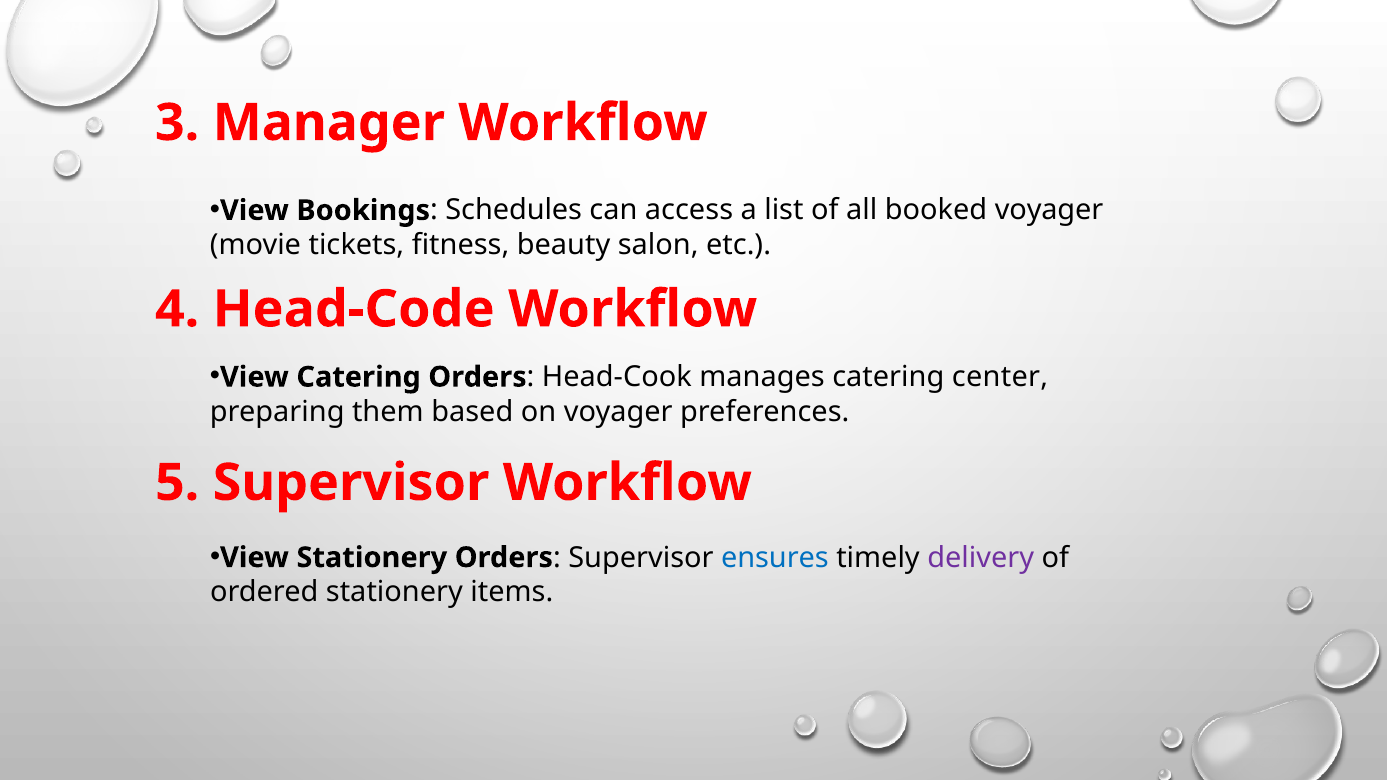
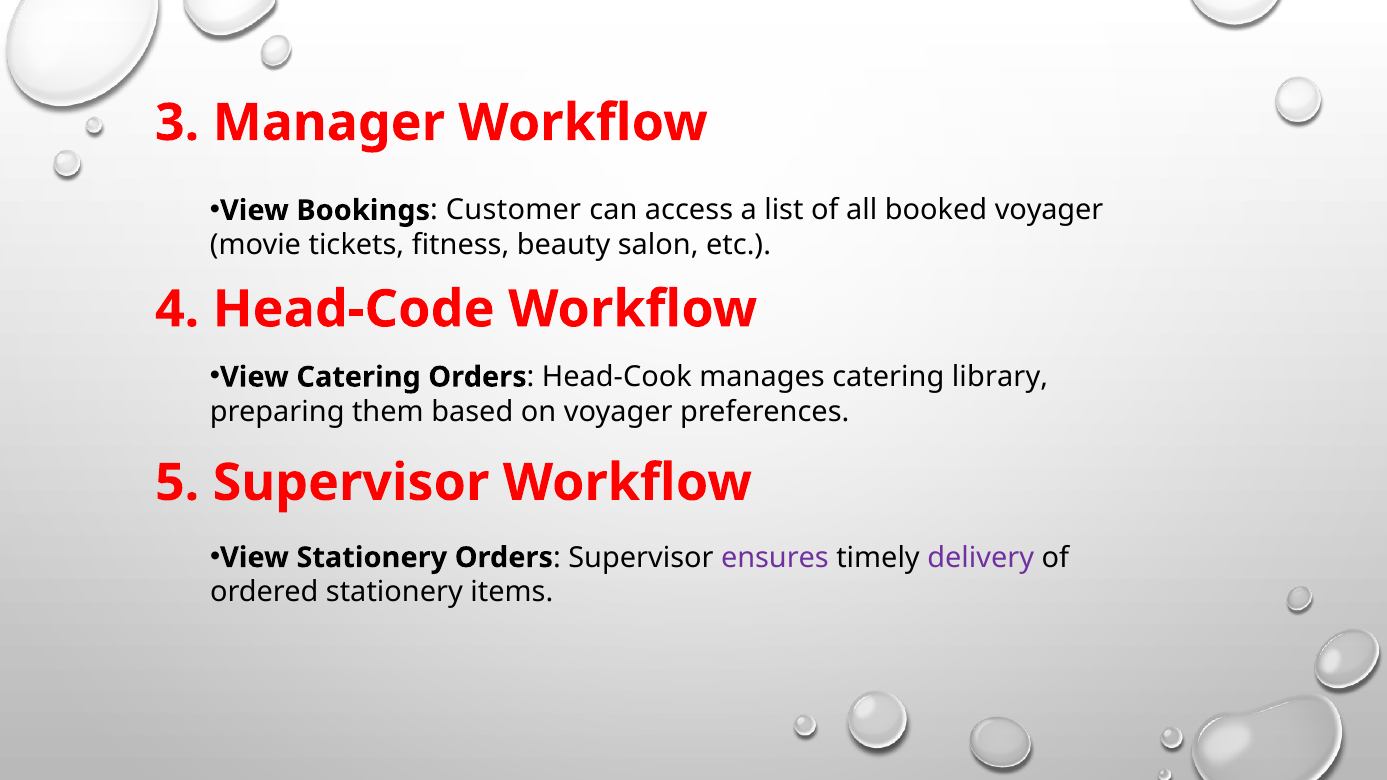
Schedules: Schedules -> Customer (514, 210)
center: center -> library (1000, 377)
ensures colour: blue -> purple (775, 558)
